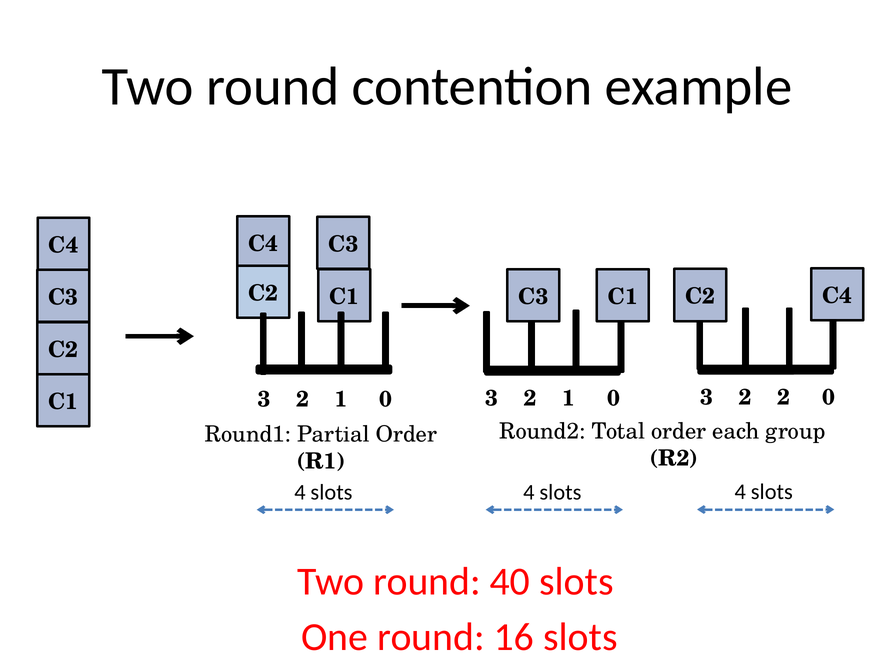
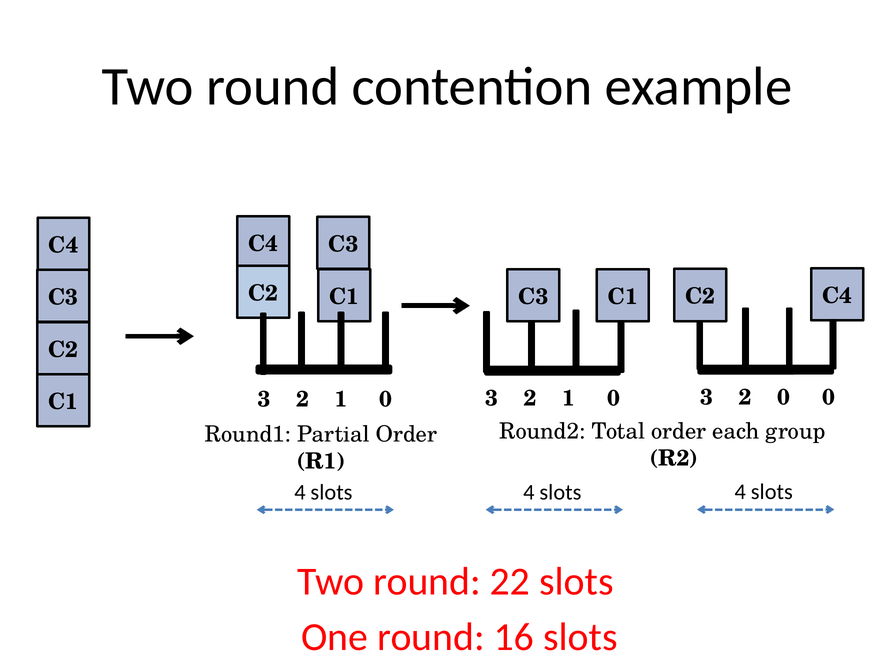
2 2: 2 -> 0 (784, 398)
40: 40 -> 22 (510, 582)
